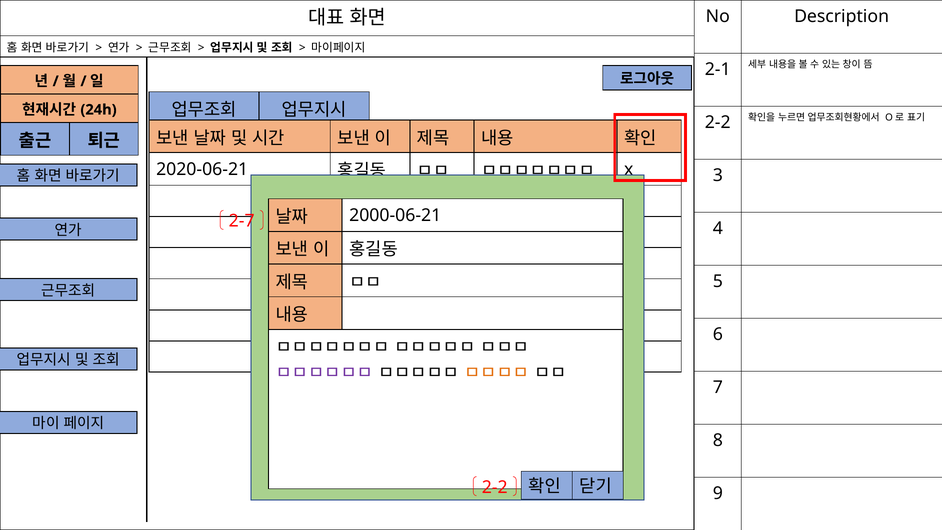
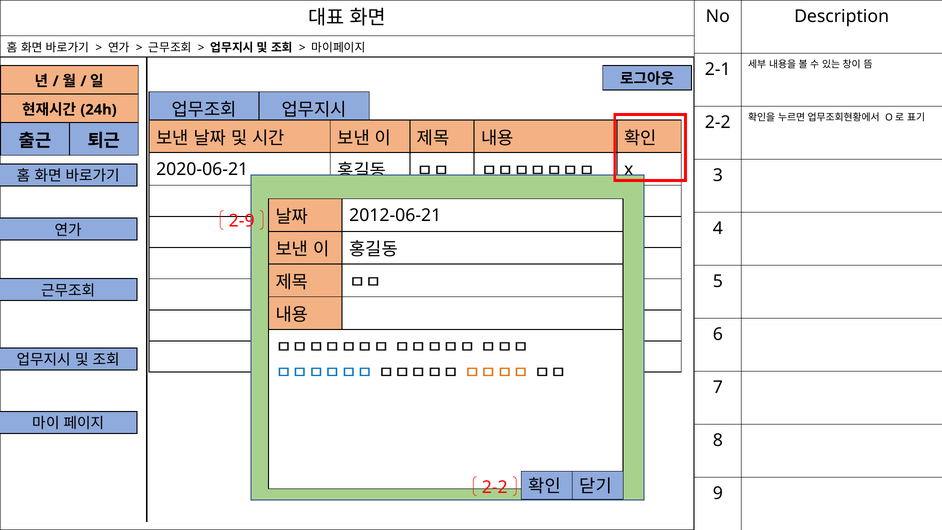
2000-06-21: 2000-06-21 -> 2012-06-21 (395, 215)
2-7: 2-7 -> 2-9 (242, 221)
ㅁㅁㅁㅁㅁㅁ colour: purple -> blue (324, 373)
